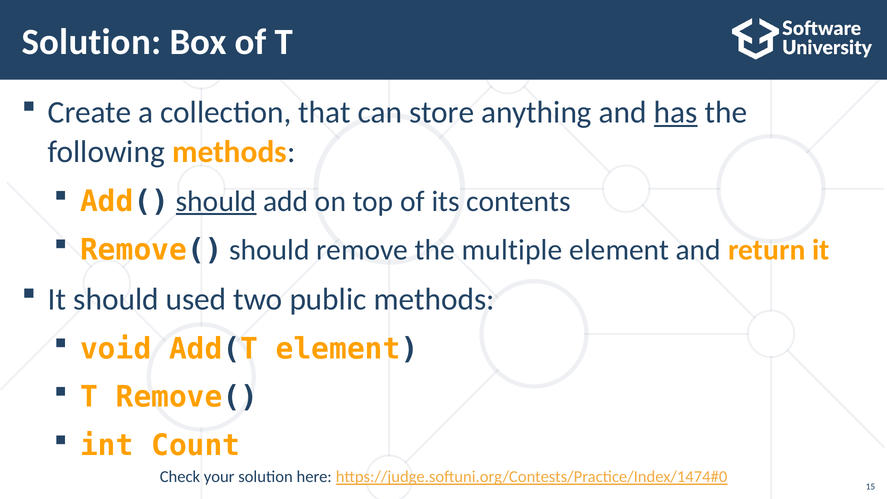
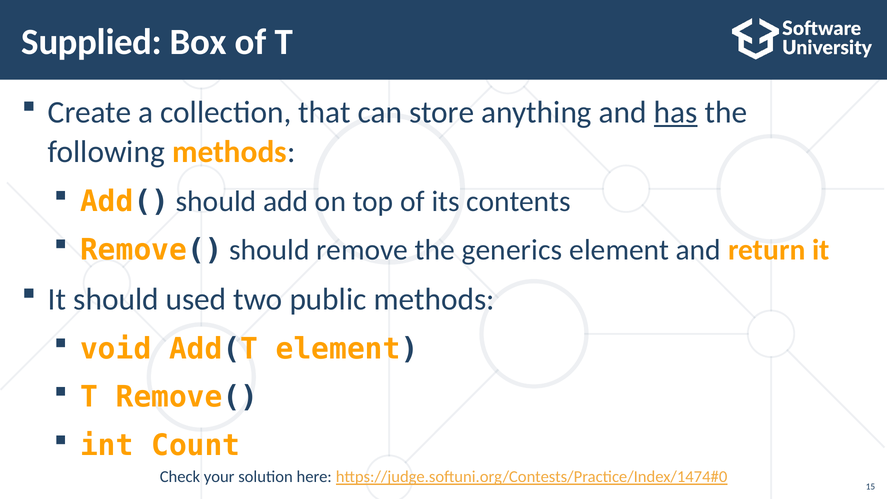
Solution: Solution -> Supplied (92, 42)
should underline: present -> none (216, 201)
multiple: multiple -> generics (512, 250)
